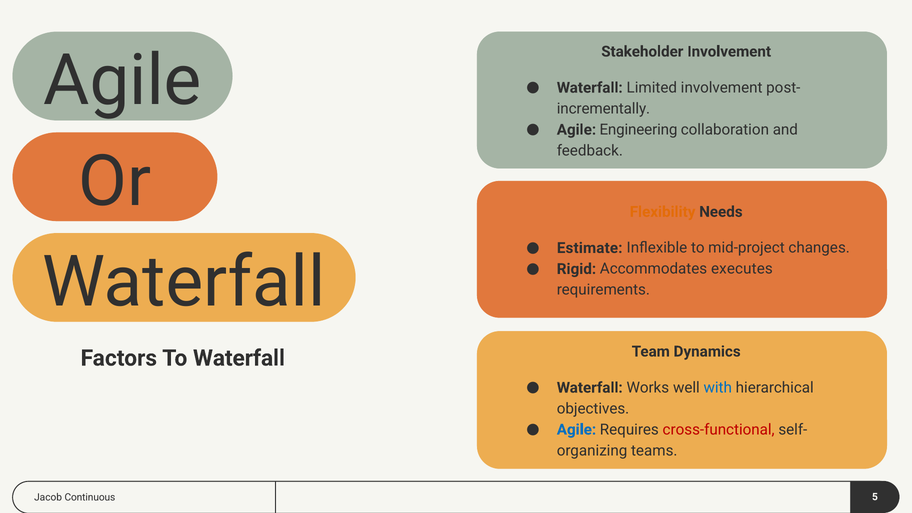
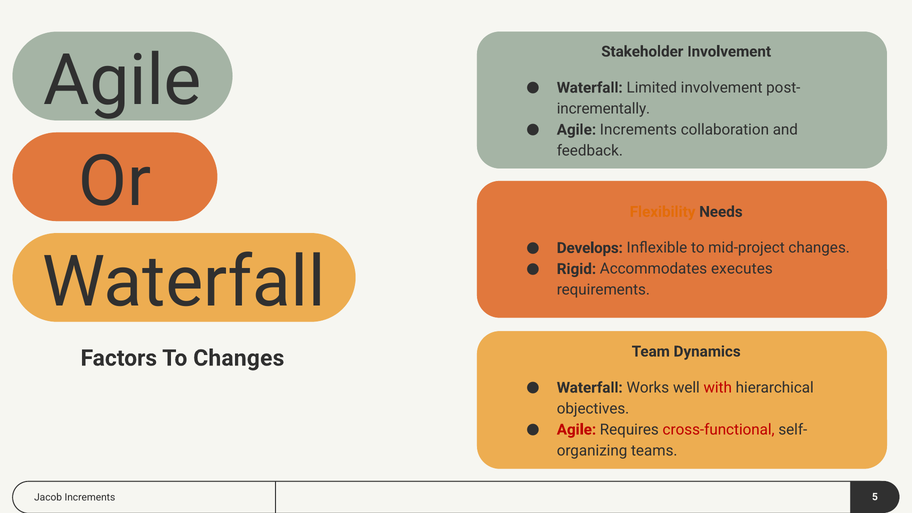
Agile Engineering: Engineering -> Increments (638, 130)
Estimate: Estimate -> Develops (590, 248)
To Waterfall: Waterfall -> Changes (239, 358)
with colour: blue -> red (718, 388)
Agile colour: blue -> red (576, 430)
Jacob Continuous: Continuous -> Increments (90, 497)
